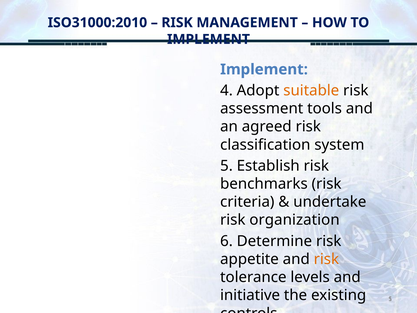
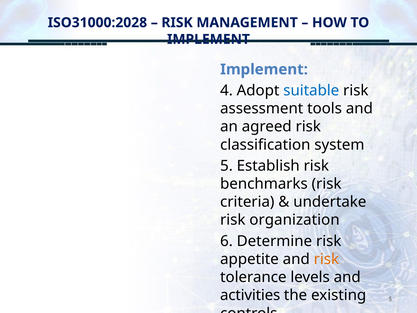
ISO31000:2010: ISO31000:2010 -> ISO31000:2028 (97, 23)
suitable colour: orange -> blue (311, 90)
initiative: initiative -> activities (250, 295)
